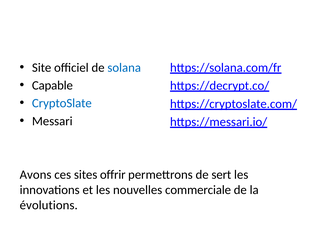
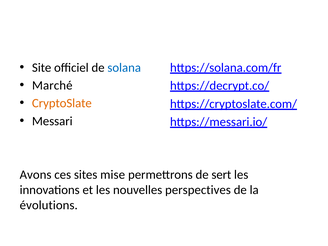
Capable: Capable -> Marché (52, 85)
CryptoSlate colour: blue -> orange (62, 103)
offrir: offrir -> mise (113, 175)
commerciale: commerciale -> perspectives (198, 190)
